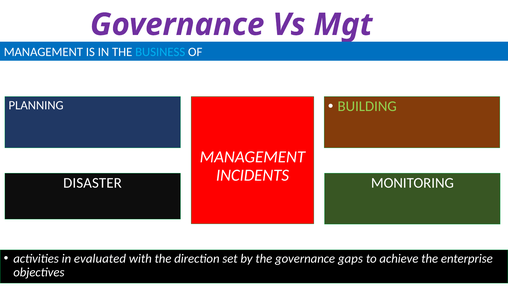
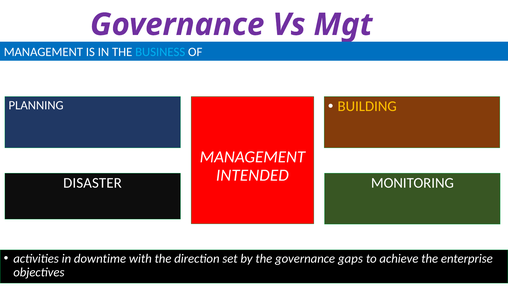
BUILDING colour: light green -> yellow (367, 106)
INCIDENTS: INCIDENTS -> INTENDED (252, 175)
evaluated: evaluated -> downtime (100, 258)
